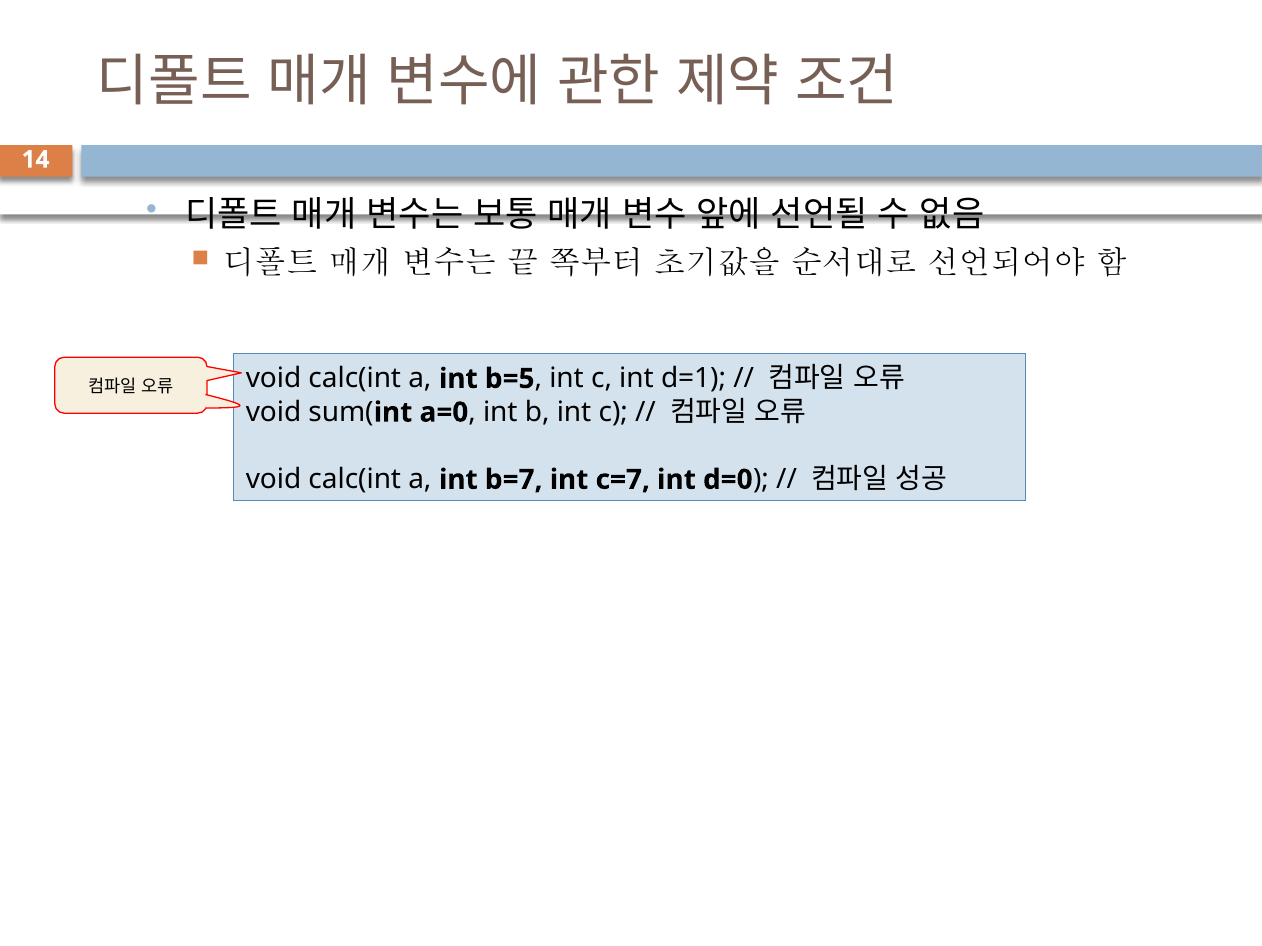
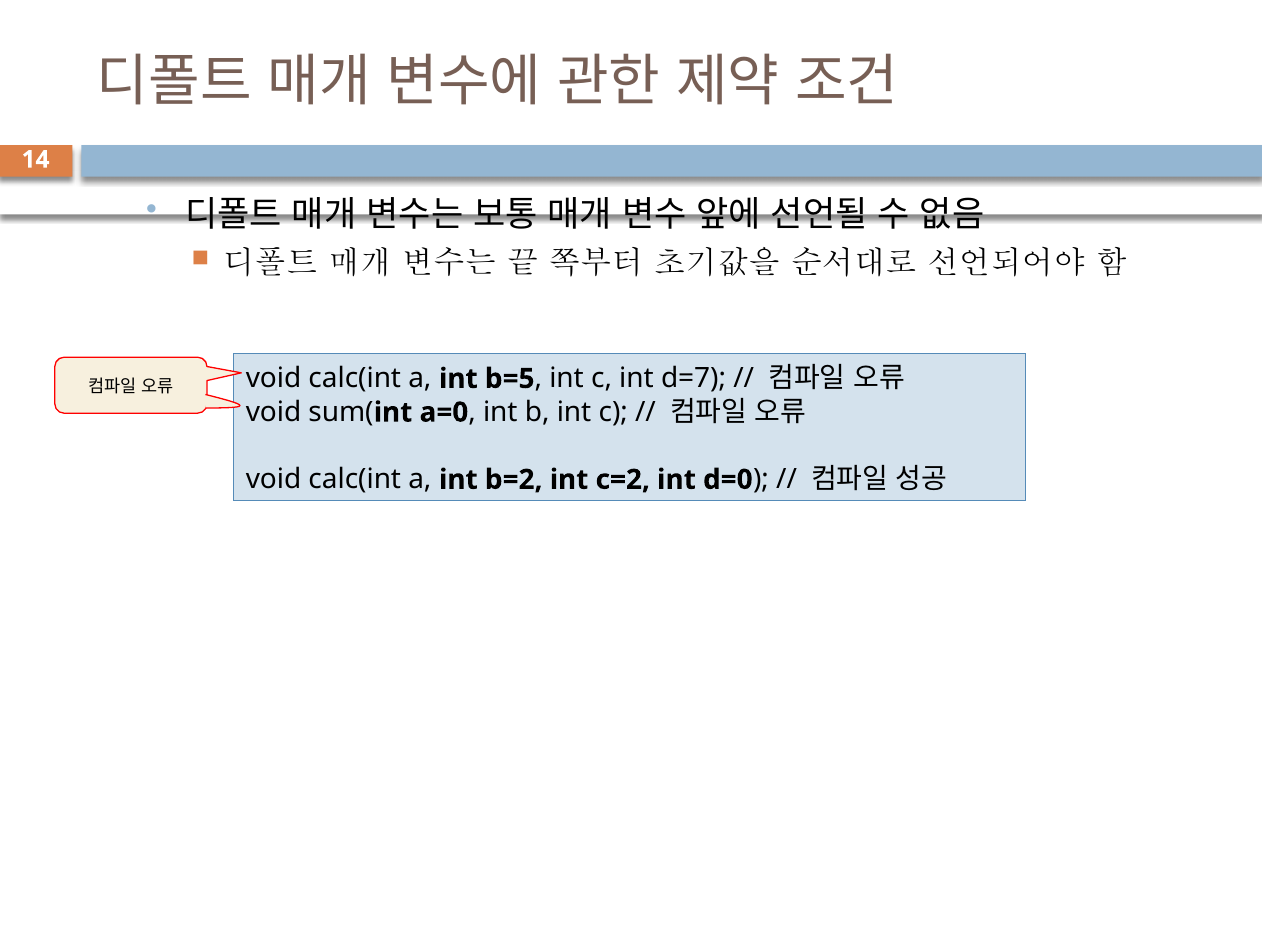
d=1: d=1 -> d=7 (694, 379)
b=7: b=7 -> b=2 (514, 480)
c=7: c=7 -> c=2 (623, 480)
